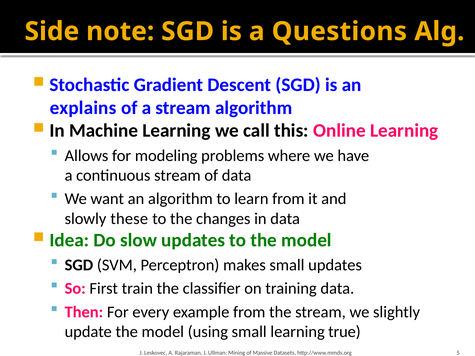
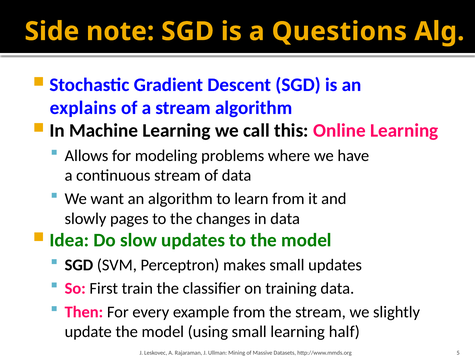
these: these -> pages (129, 219)
true: true -> half (344, 332)
